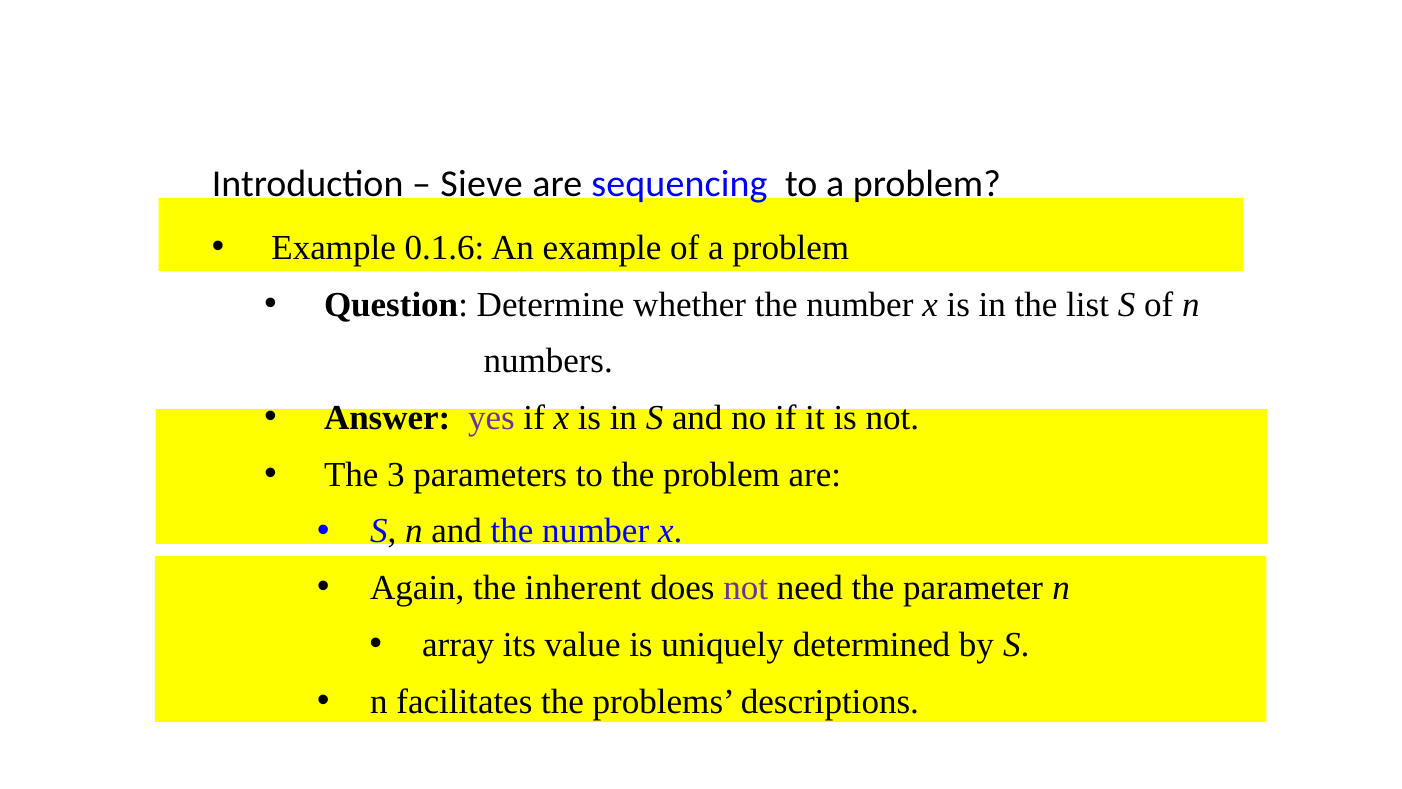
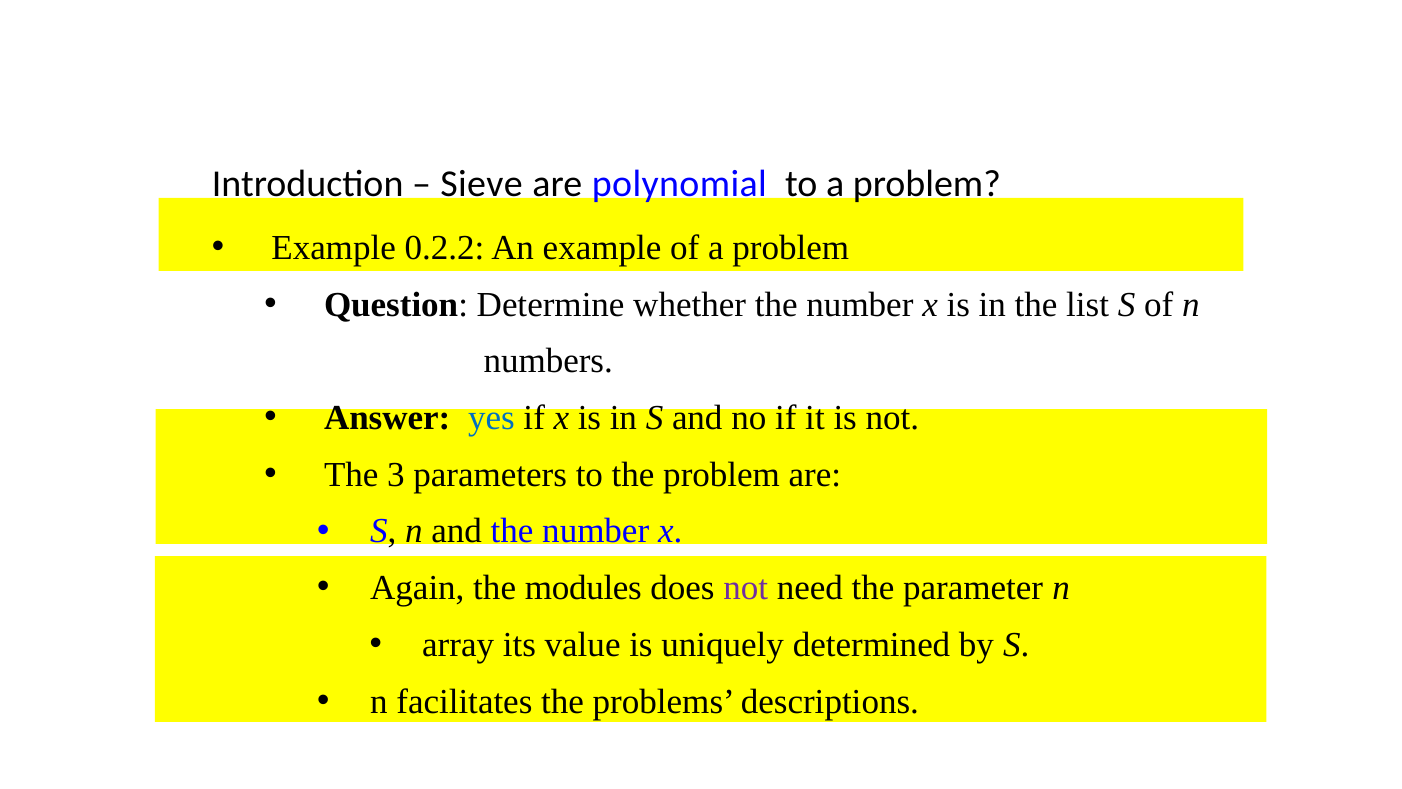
sequencing: sequencing -> polynomial (679, 184)
0.1.6: 0.1.6 -> 0.2.2 (444, 248)
yes colour: purple -> blue (491, 418)
inherent: inherent -> modules (583, 588)
